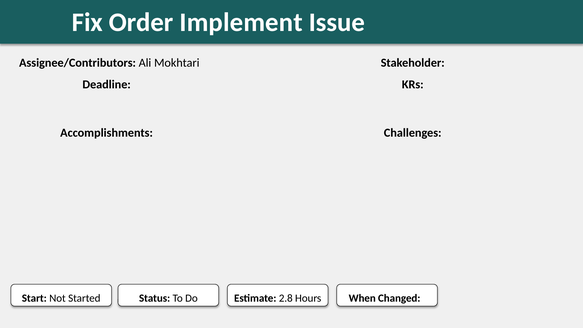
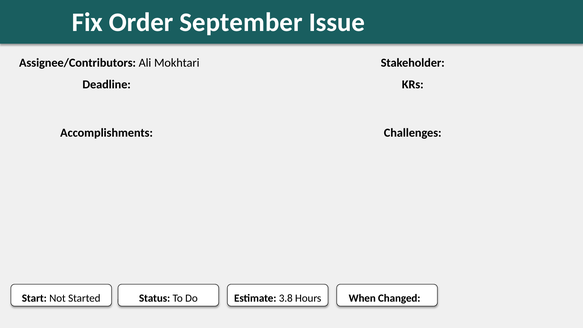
Implement: Implement -> September (241, 22)
2.8: 2.8 -> 3.8 (286, 298)
